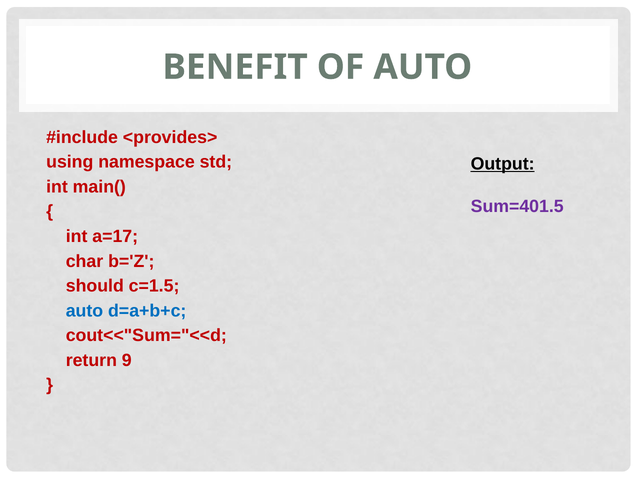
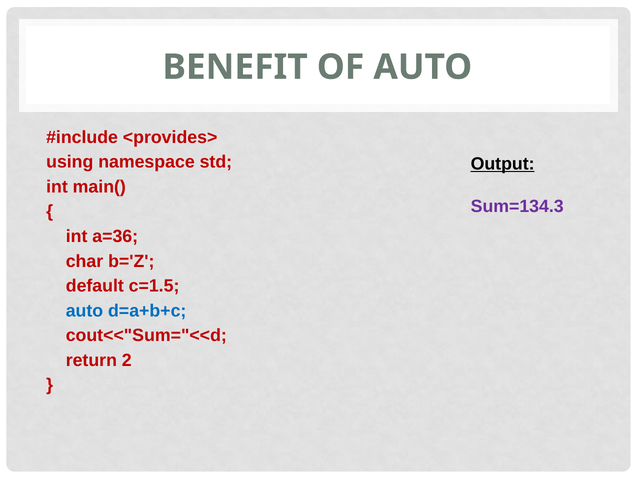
Sum=401.5: Sum=401.5 -> Sum=134.3 (517, 206)
a=17: a=17 -> a=36 (115, 236)
should: should -> default (95, 286)
9: 9 -> 2 (127, 360)
